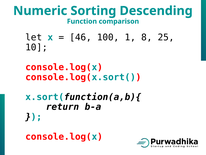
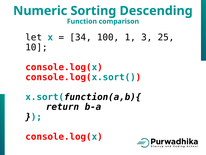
46: 46 -> 34 (81, 37)
8: 8 -> 3 (147, 37)
